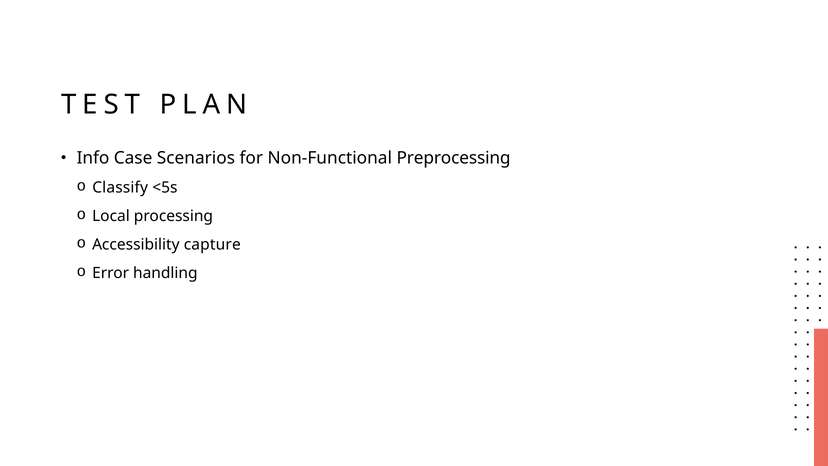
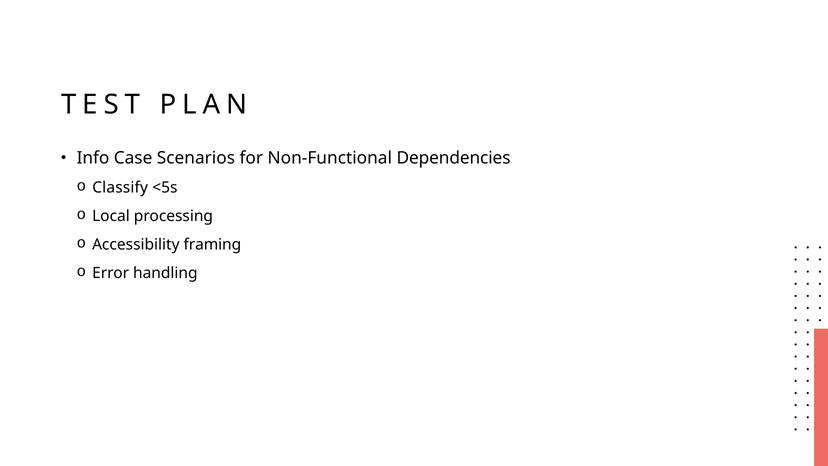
Preprocessing: Preprocessing -> Dependencies (454, 158)
capture: capture -> framing (212, 244)
